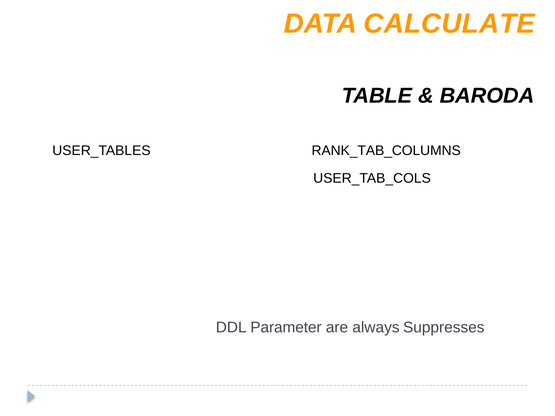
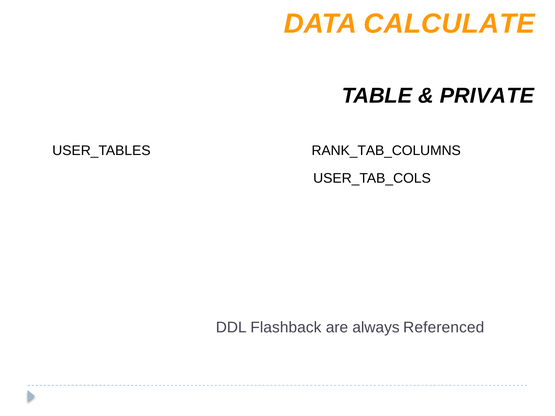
BARODA: BARODA -> PRIVATE (487, 96)
Parameter: Parameter -> Flashback (286, 328)
Suppresses: Suppresses -> Referenced (444, 328)
